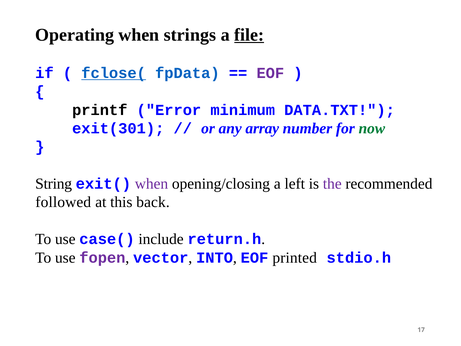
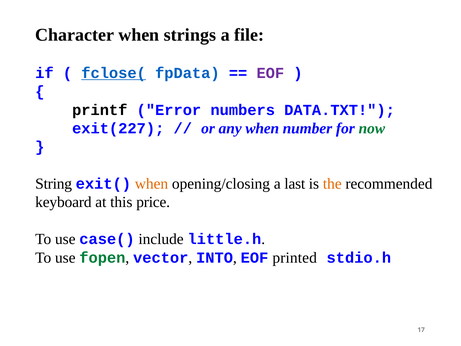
Operating: Operating -> Character (75, 35)
file underline: present -> none (249, 35)
minimum: minimum -> numbers (243, 110)
exit(301: exit(301 -> exit(227 (118, 128)
any array: array -> when (262, 128)
when colour: purple -> orange (151, 184)
left: left -> last (295, 184)
the colour: purple -> orange (332, 184)
followed: followed -> keyboard (63, 202)
back: back -> price (153, 202)
return.h: return.h -> little.h (224, 239)
fopen colour: purple -> green (102, 257)
